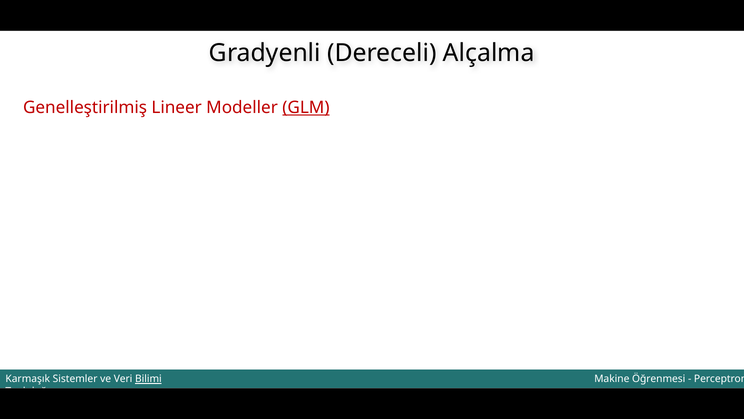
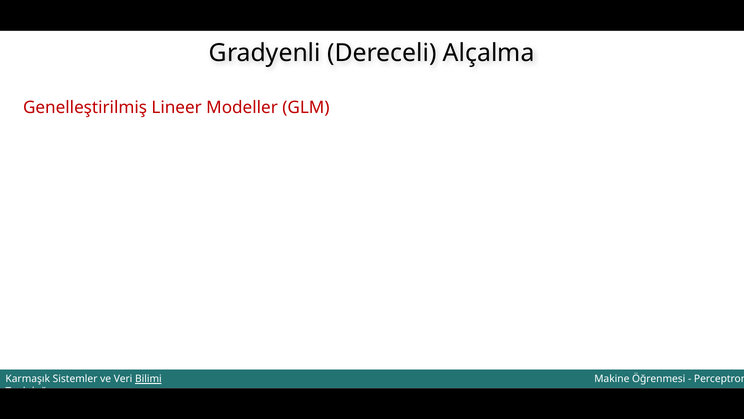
GLM underline: present -> none (306, 107)
